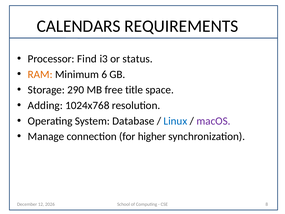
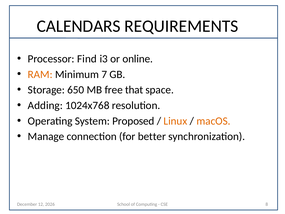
status: status -> online (138, 59)
6: 6 -> 7 (104, 74)
290: 290 -> 650 (76, 90)
title: title -> that (134, 90)
Database: Database -> Proposed (133, 121)
Linux colour: blue -> orange (175, 121)
macOS colour: purple -> orange (213, 121)
higher: higher -> better (152, 136)
